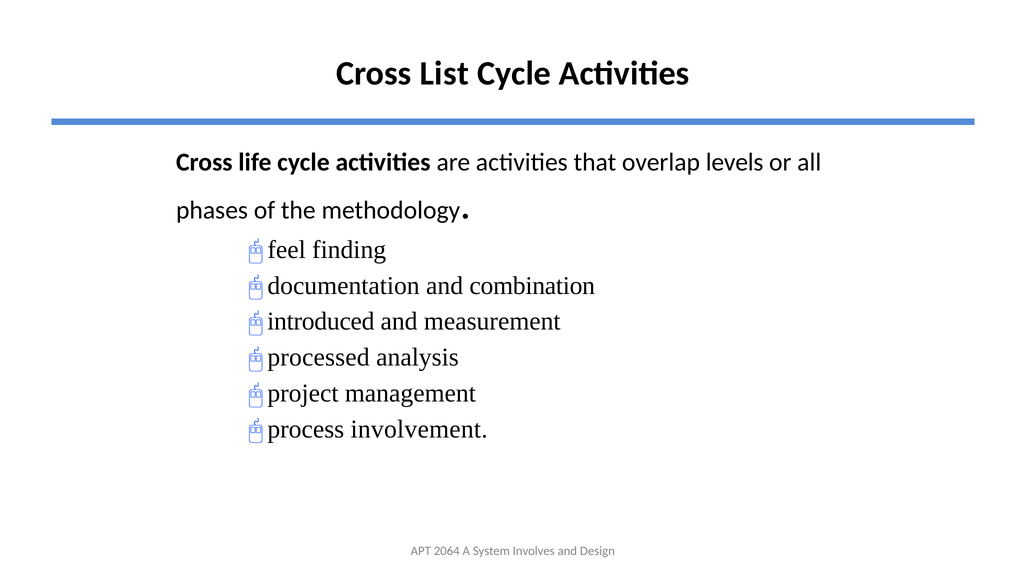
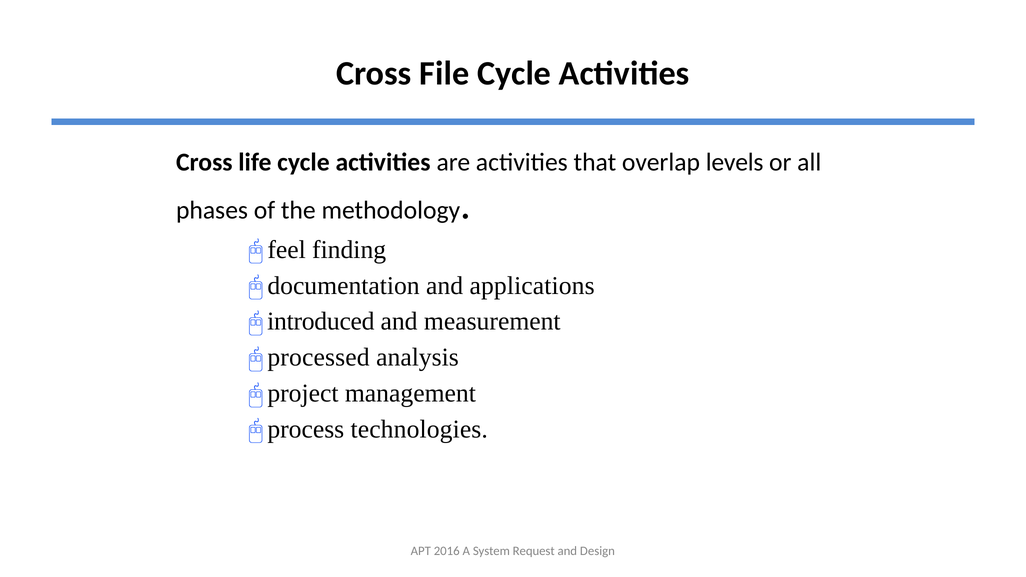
List: List -> File (444, 74)
combination: combination -> applications (532, 286)
involvement: involvement -> technologies (419, 429)
2064: 2064 -> 2016 (447, 551)
Involves: Involves -> Request (534, 551)
